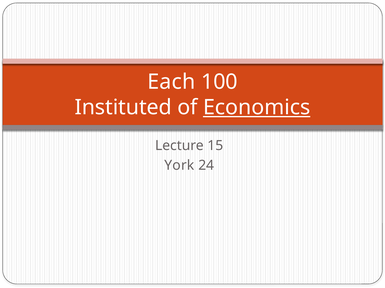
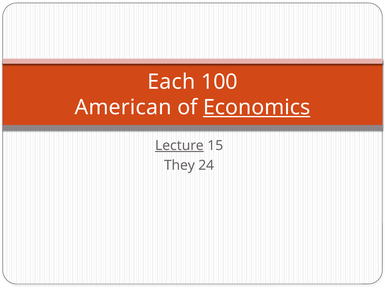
Instituted: Instituted -> American (123, 108)
Lecture underline: none -> present (179, 146)
York: York -> They (180, 166)
